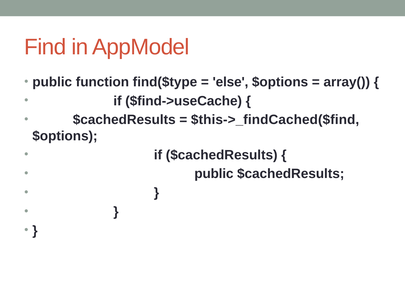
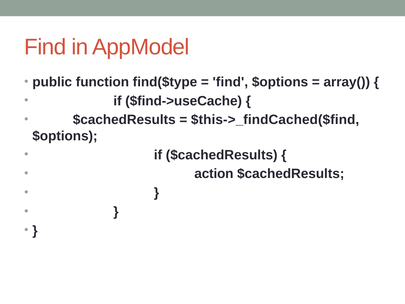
else: else -> find (230, 82)
public: public -> action (214, 174)
